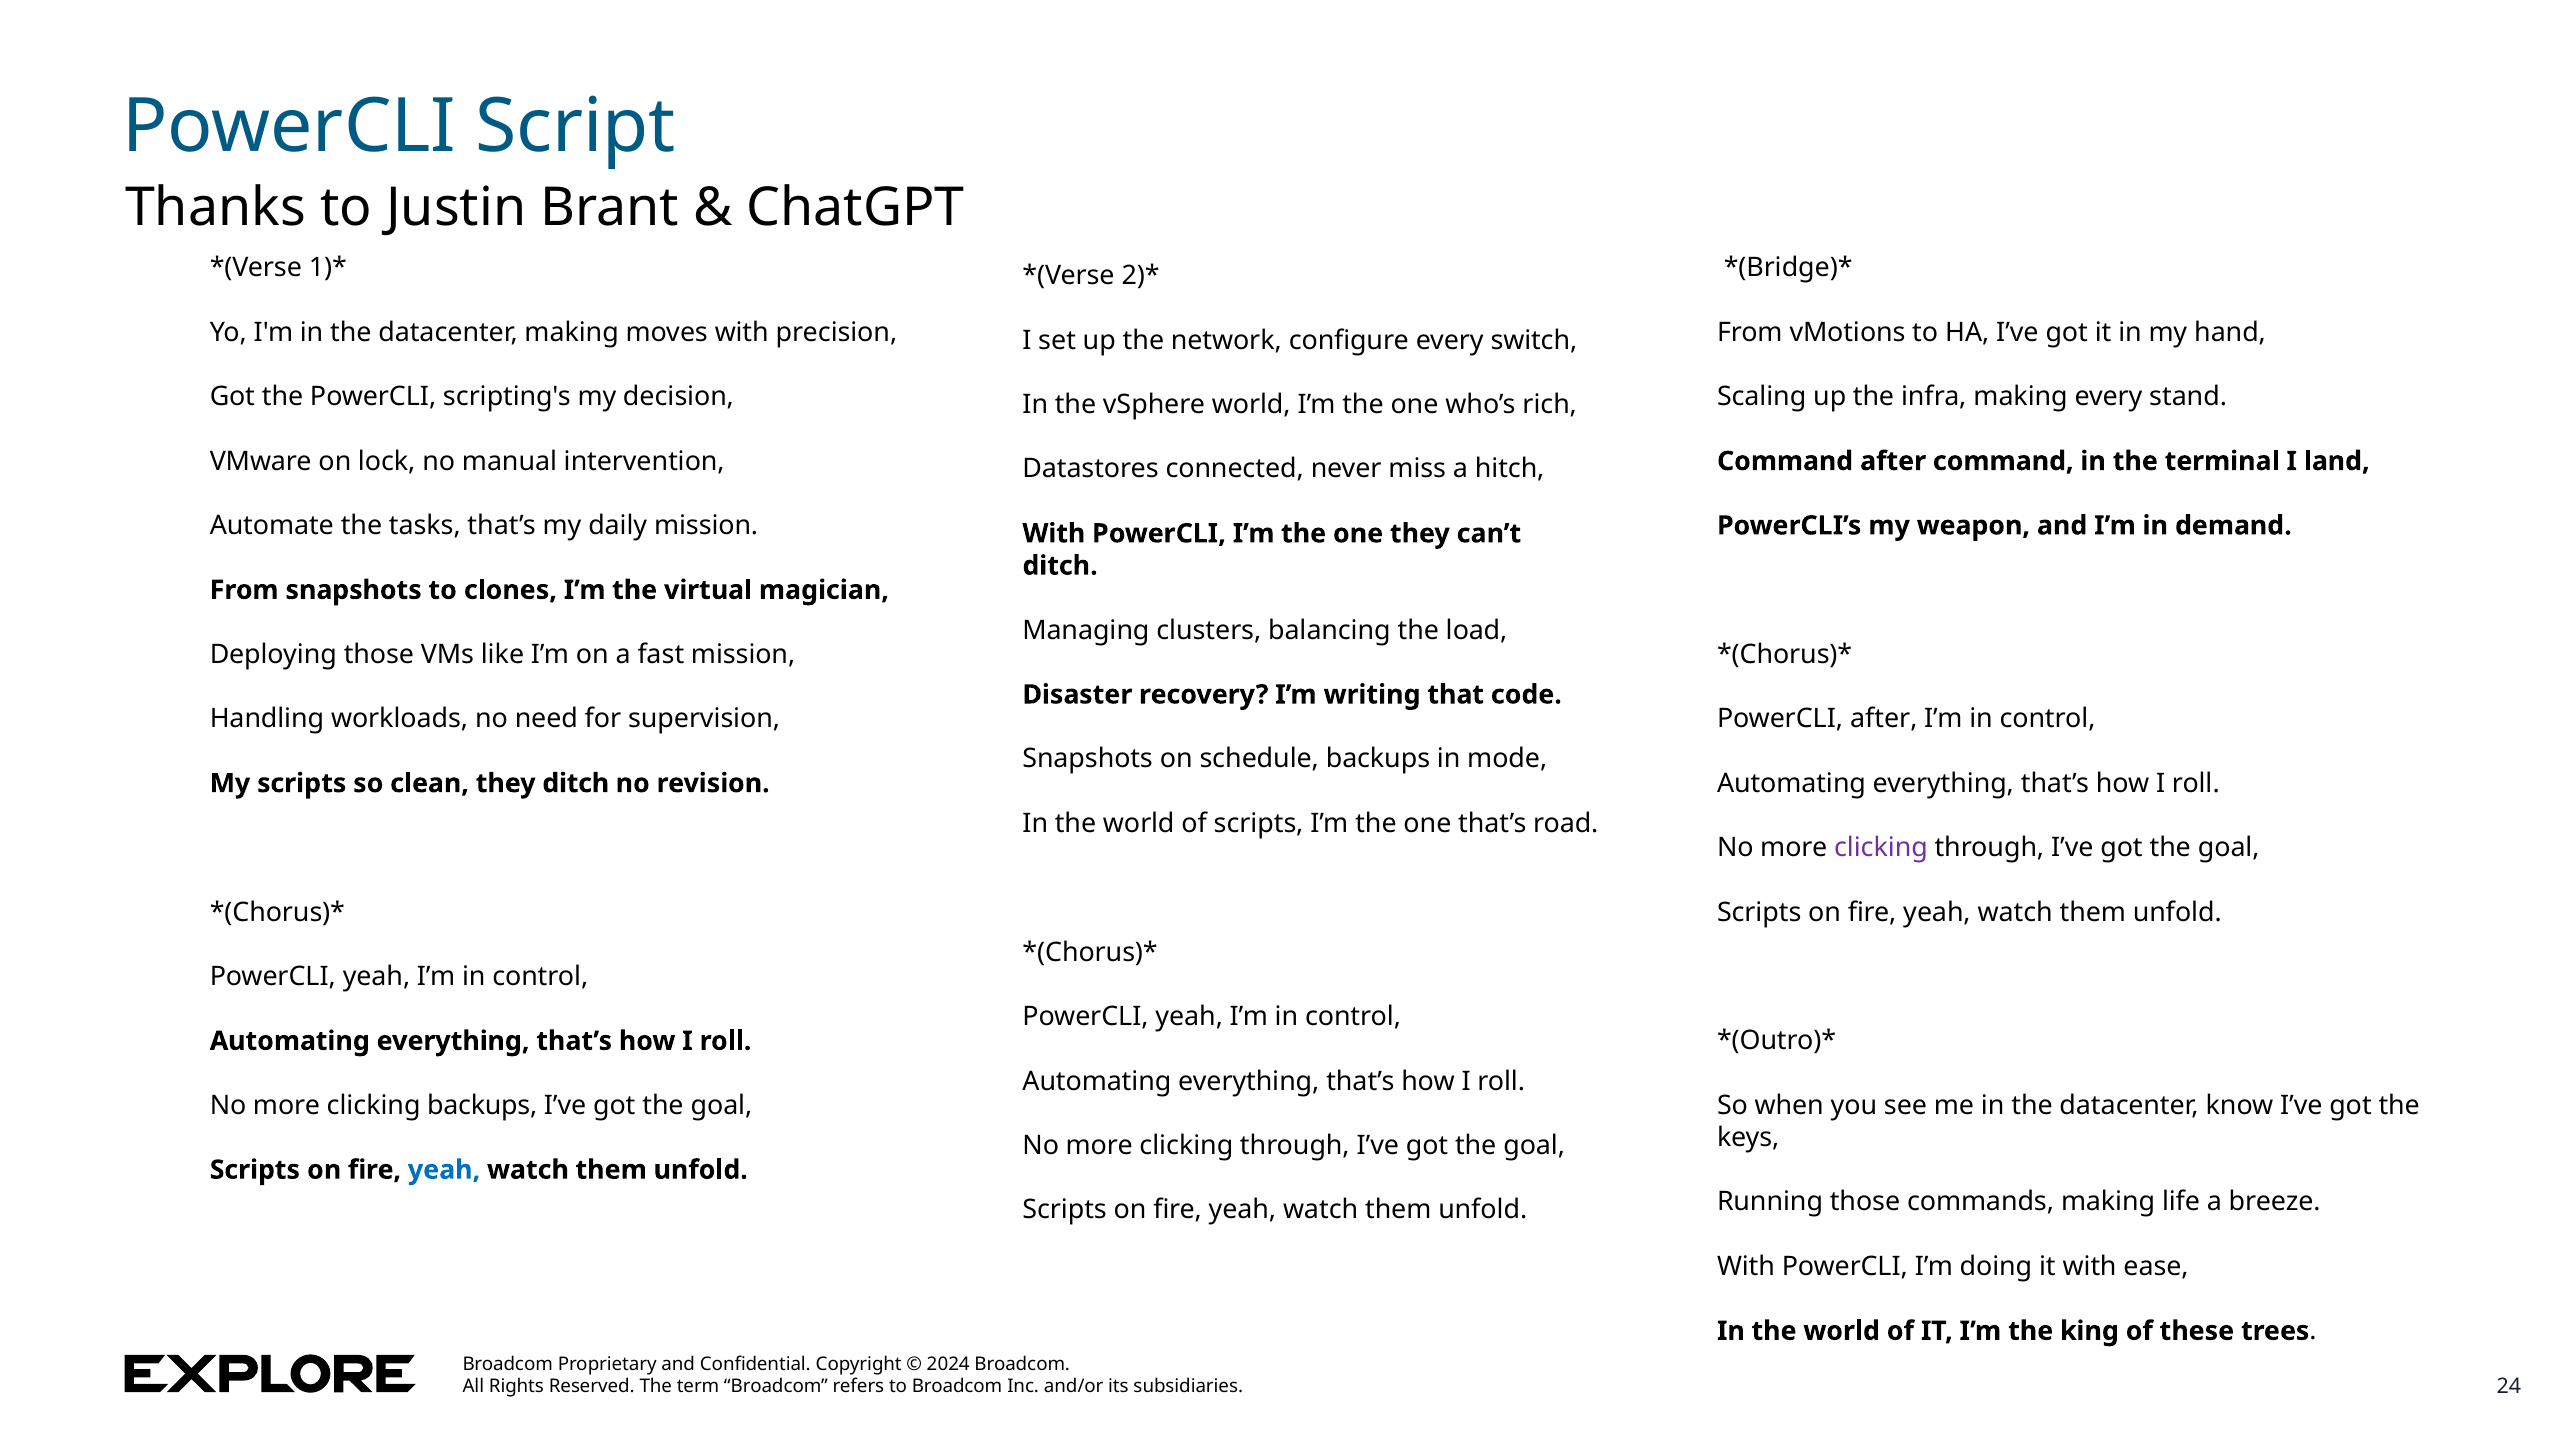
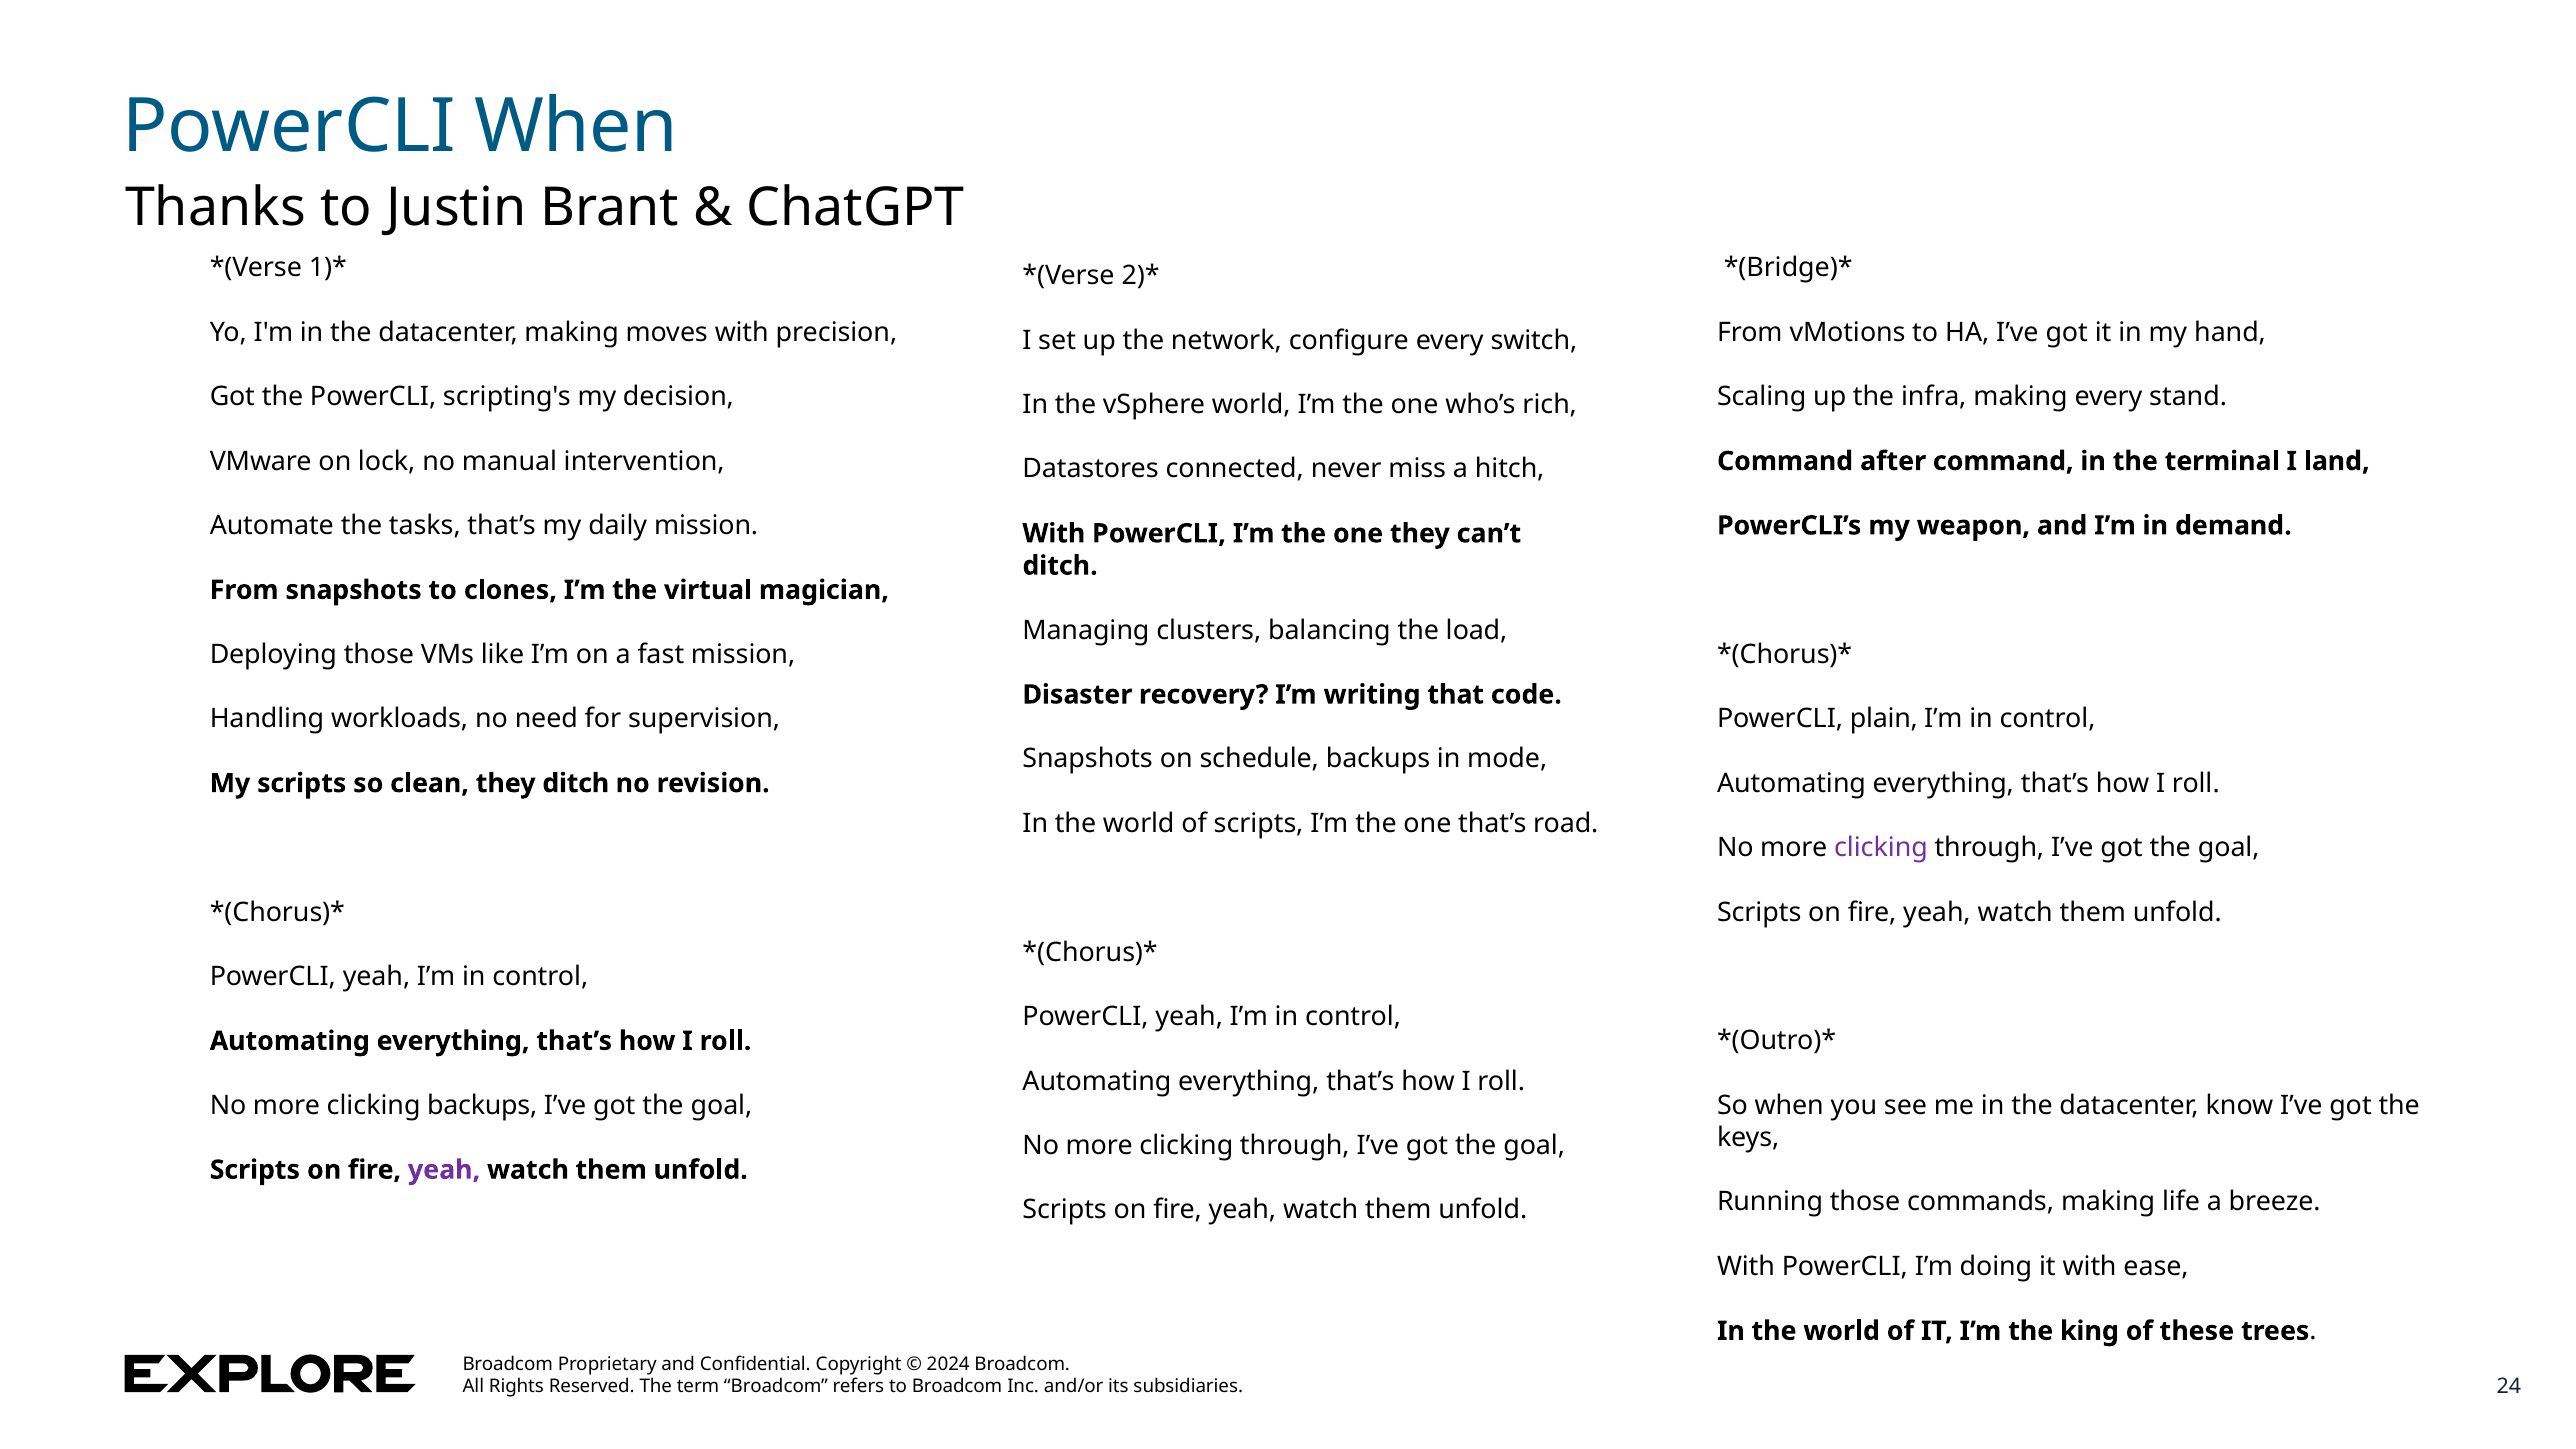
PowerCLI Script: Script -> When (576, 127)
after: after -> plain (1884, 719)
yeah colour: blue -> purple (444, 1170)
